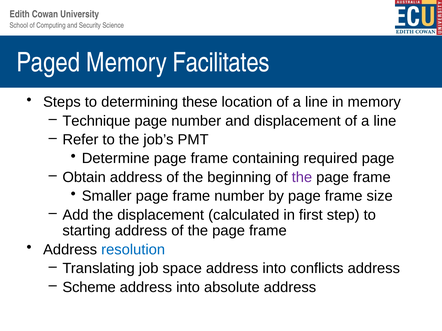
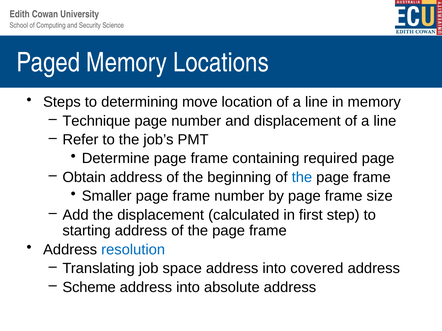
Facilitates: Facilitates -> Locations (221, 63)
these: these -> move (200, 102)
the colour: purple -> blue (302, 178)
conflicts: conflicts -> covered (317, 269)
